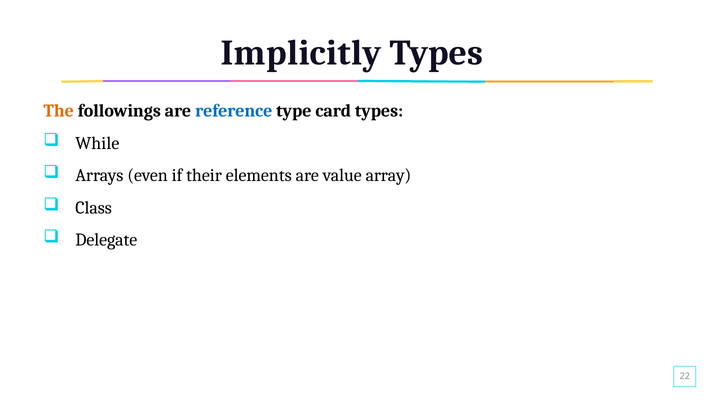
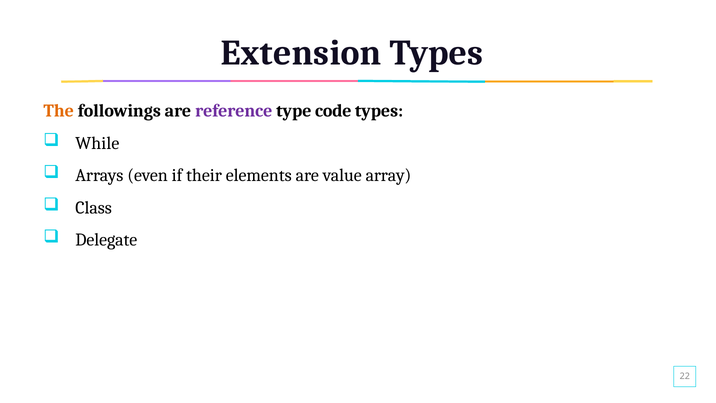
Implicitly: Implicitly -> Extension (301, 53)
reference colour: blue -> purple (234, 111)
card: card -> code (333, 111)
